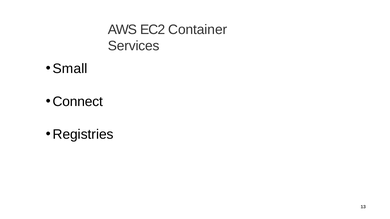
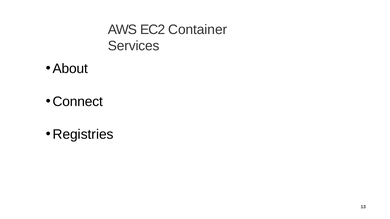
Small: Small -> About (70, 69)
